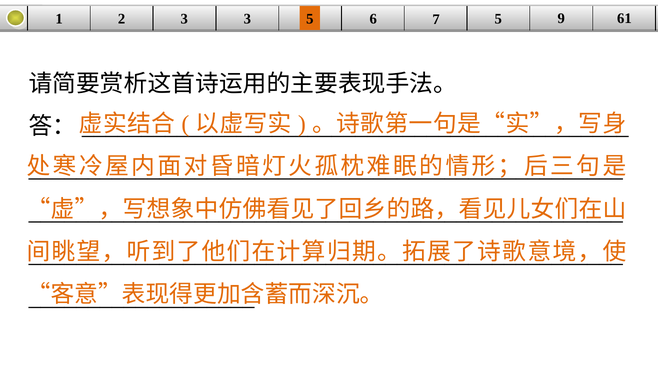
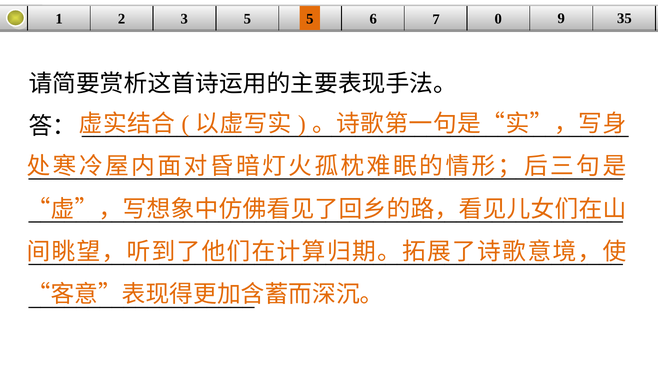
3 3: 3 -> 5 (247, 19)
7 5: 5 -> 0 (498, 19)
61: 61 -> 35 (624, 18)
